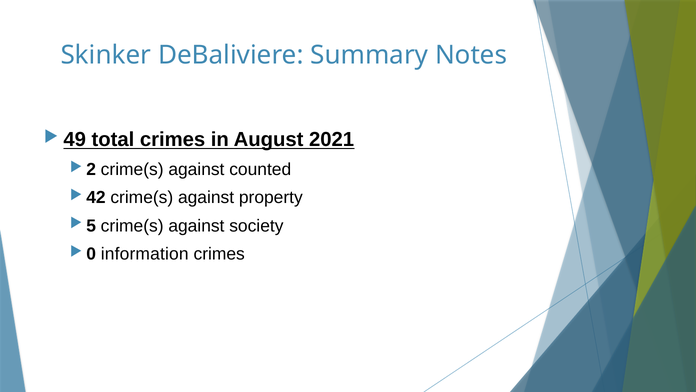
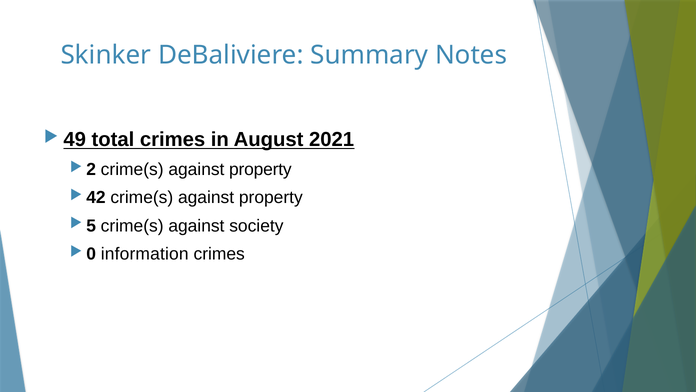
counted: counted -> property (260, 169)
